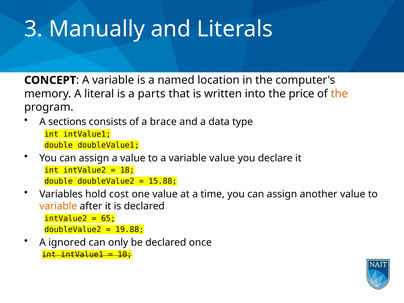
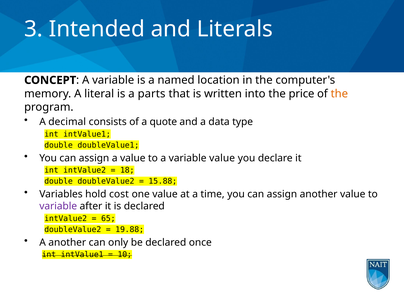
Manually: Manually -> Intended (97, 29)
sections: sections -> decimal (67, 122)
brace: brace -> quote (163, 122)
variable colour: orange -> purple (58, 206)
A ignored: ignored -> another (67, 242)
